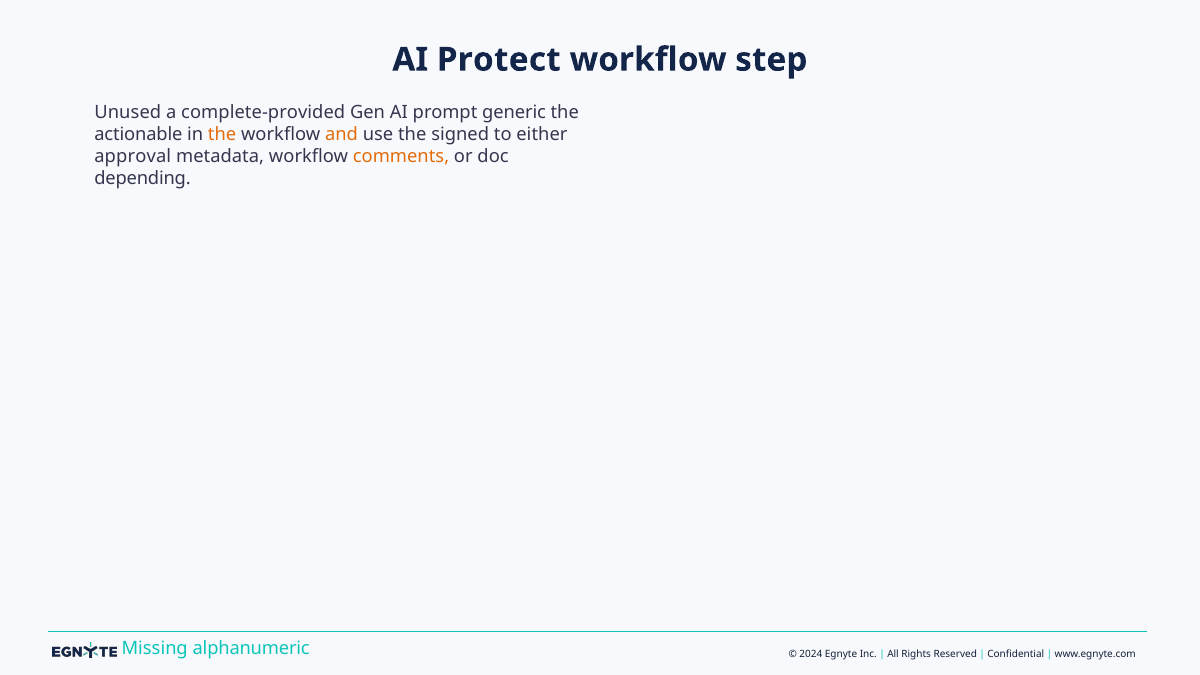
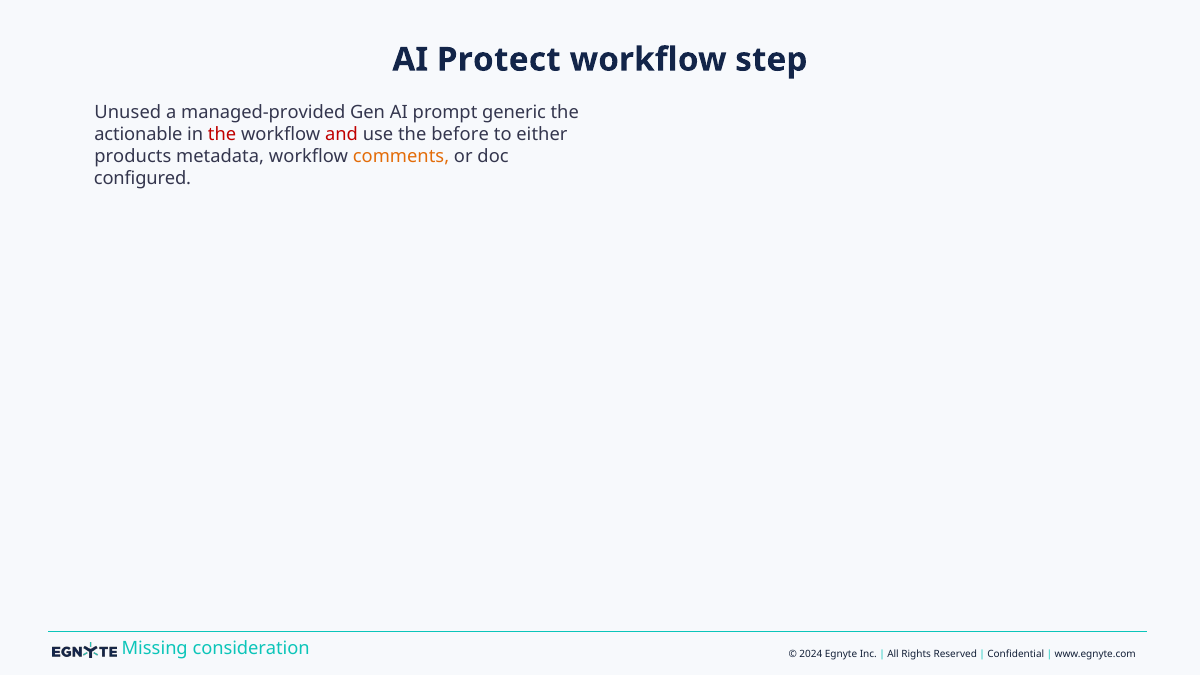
complete-provided: complete-provided -> managed-provided (263, 112)
the colour: orange -> red (222, 134)
and colour: orange -> red (342, 134)
signed: signed -> before (460, 134)
approval: approval -> products (133, 156)
depending: depending -> configured (142, 178)
alphanumeric: alphanumeric -> consideration (251, 648)
